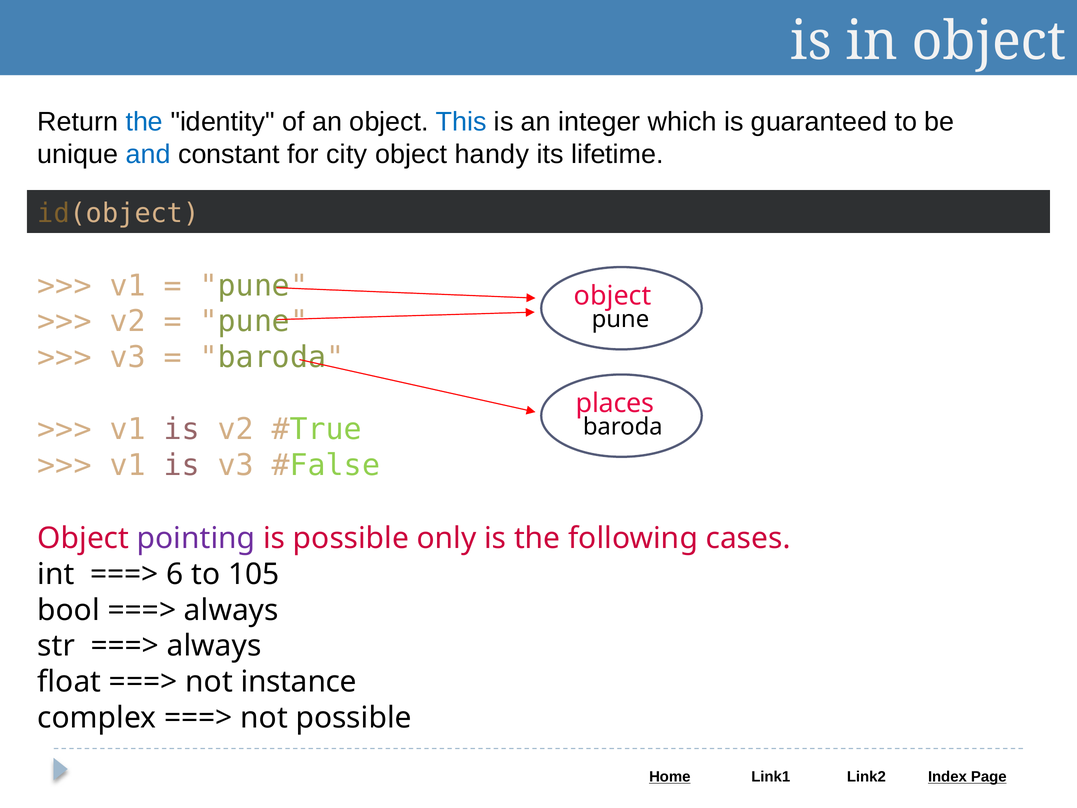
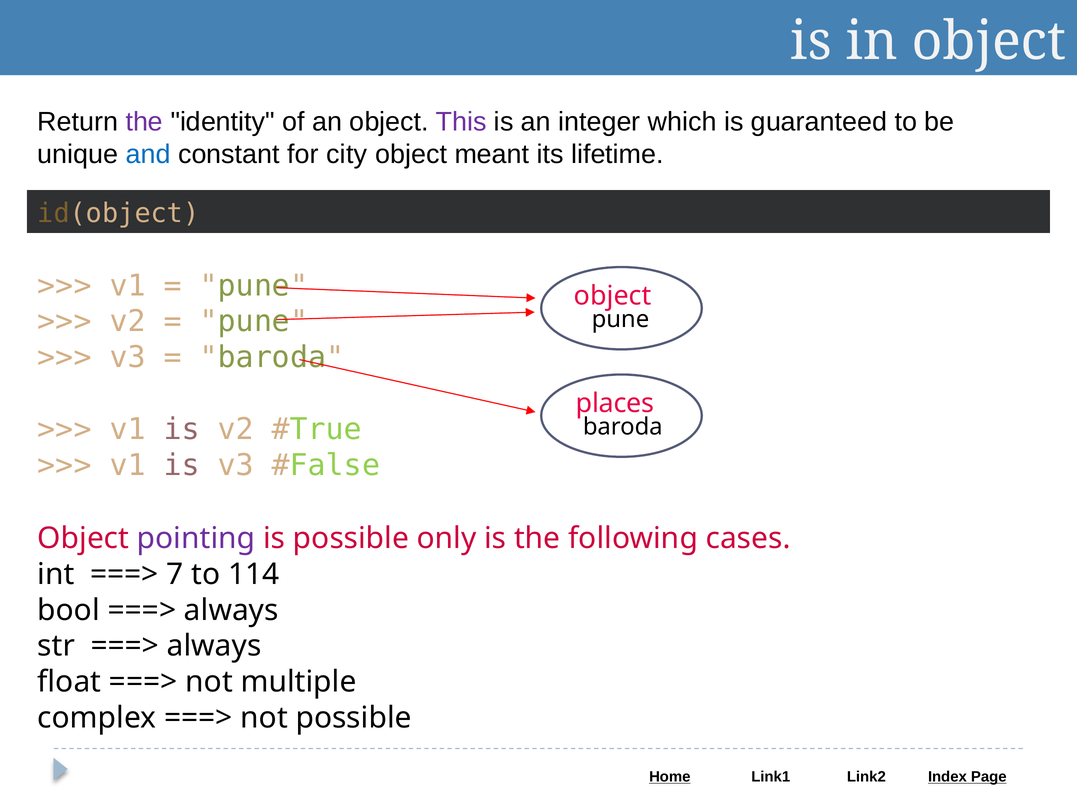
the colour: blue -> purple (144, 122)
This colour: blue -> purple (461, 122)
handy: handy -> meant (492, 154)
6: 6 -> 7 (175, 574)
105: 105 -> 114 (254, 574)
instance: instance -> multiple (299, 682)
